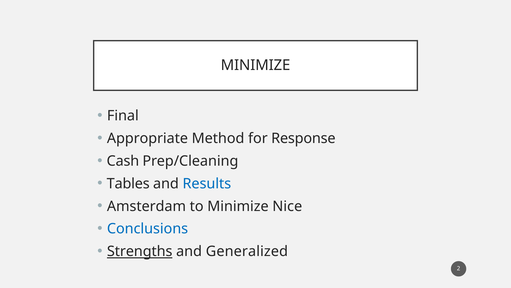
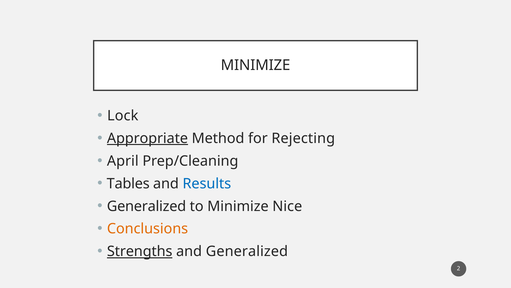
Final: Final -> Lock (123, 116)
Appropriate underline: none -> present (147, 138)
Response: Response -> Rejecting (303, 138)
Cash: Cash -> April (123, 161)
Amsterdam: Amsterdam -> Generalized (147, 206)
Conclusions colour: blue -> orange (148, 228)
